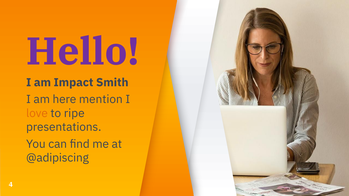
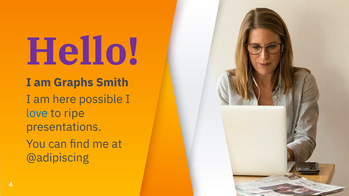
Impact: Impact -> Graphs (73, 83)
mention: mention -> possible (101, 99)
love colour: orange -> blue (37, 113)
